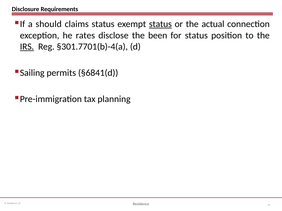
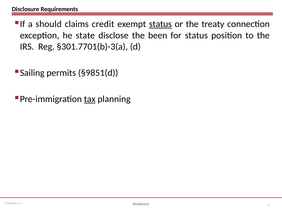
claims status: status -> credit (103, 24)
actual: actual -> treaty (213, 24)
rates: rates -> state (85, 35)
IRS underline: present -> none (27, 47)
§301.7701(b)-4(a: §301.7701(b)-4(a -> §301.7701(b)-3(a (92, 47)
§6841(d: §6841(d -> §9851(d (98, 73)
tax underline: none -> present (90, 99)
